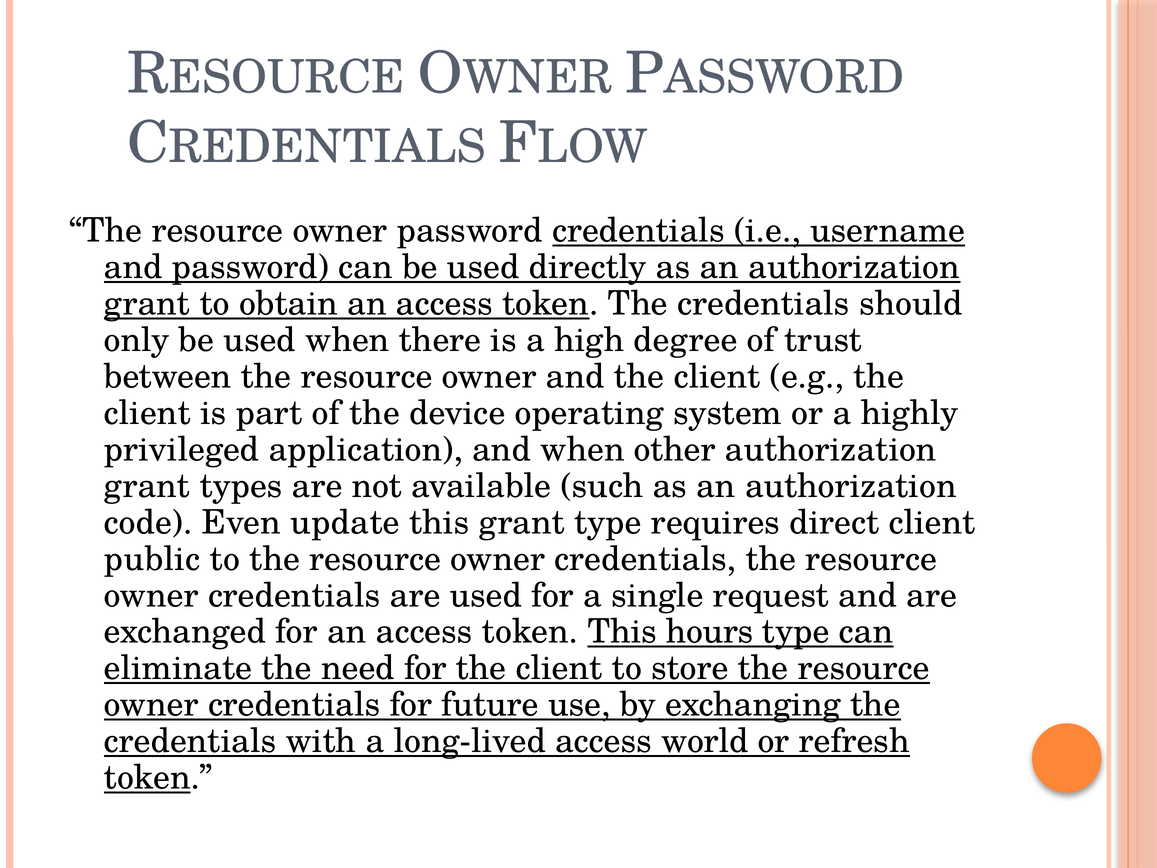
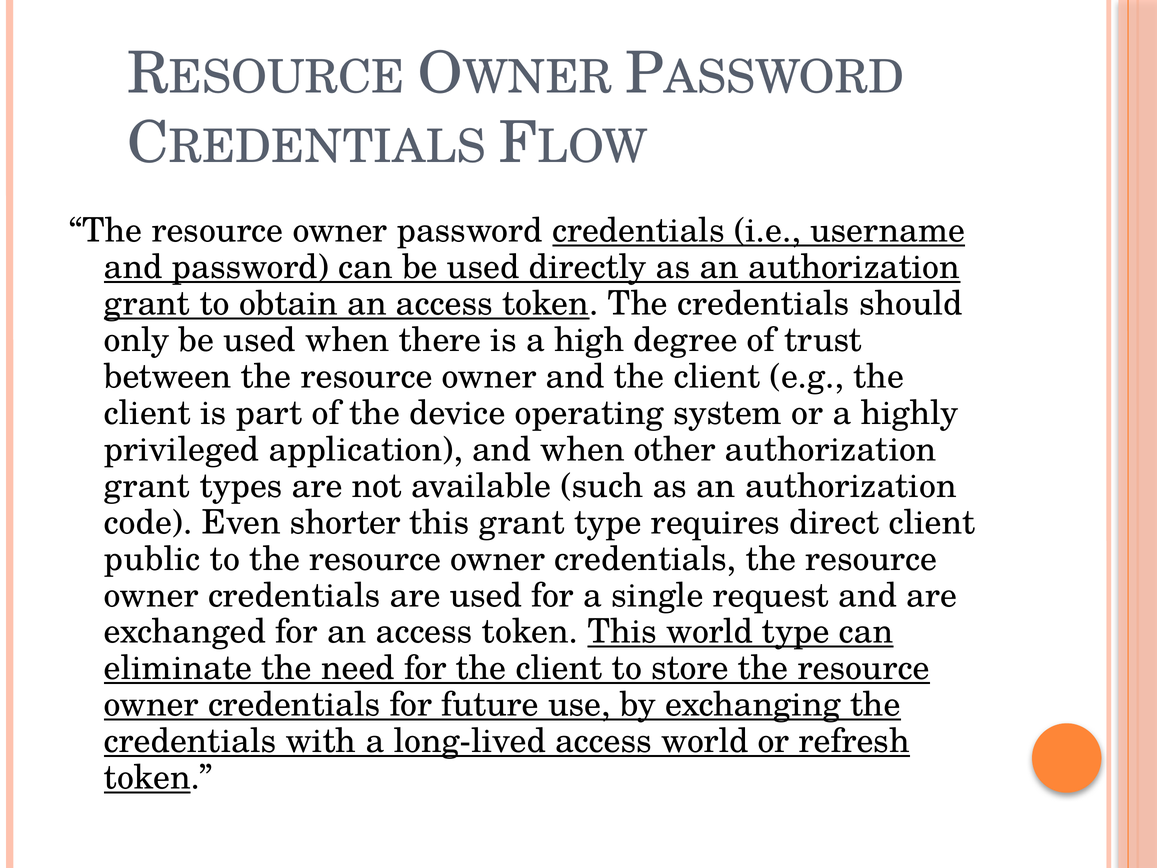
update: update -> shorter (345, 522)
This hours: hours -> world (710, 632)
